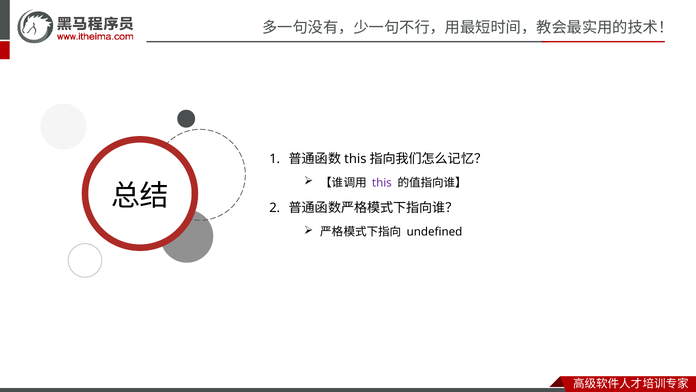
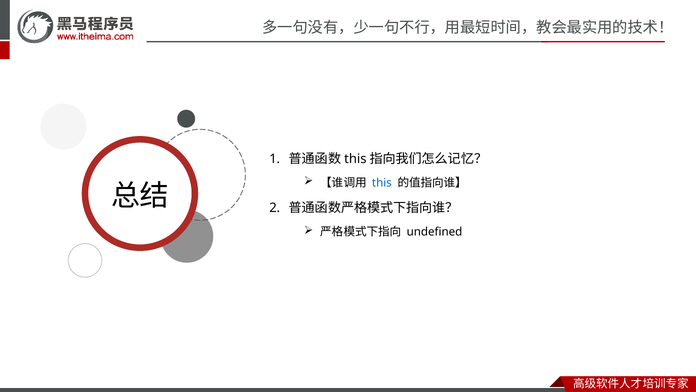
this colour: purple -> blue (382, 183)
